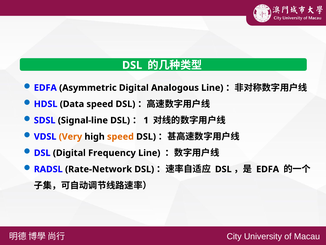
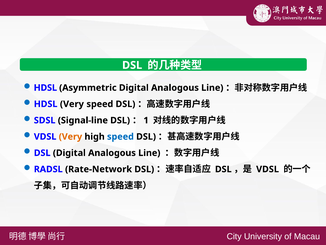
EDFA: EDFA -> HDSL (45, 88)
HDSL Data: Data -> Very (72, 104)
speed colour: orange -> blue (120, 136)
DSL Digital Frequency: Frequency -> Analogous (112, 153)
EDFA: EDFA -> VDSL (268, 169)
